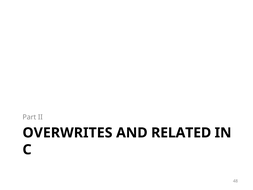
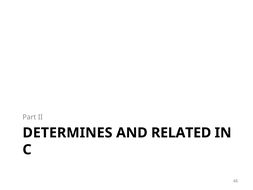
OVERWRITES: OVERWRITES -> DETERMINES (67, 133)
